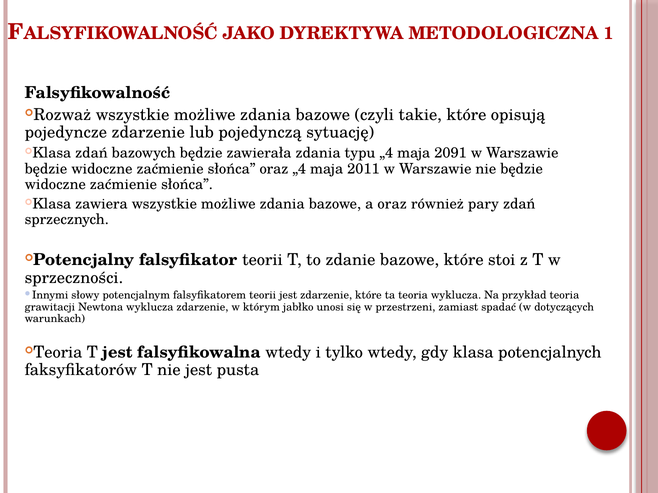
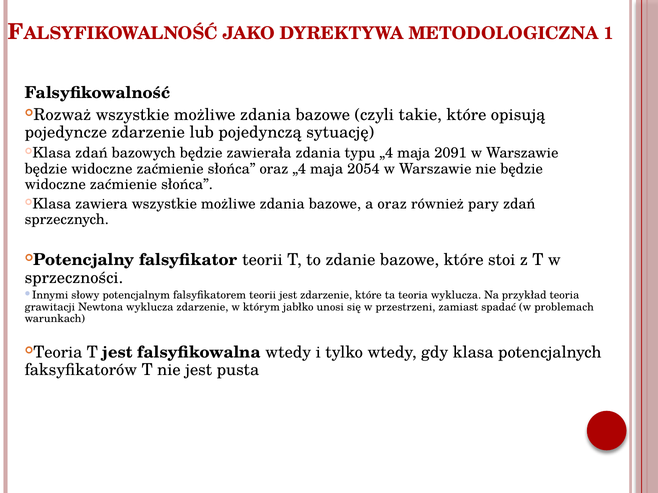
2011: 2011 -> 2054 (363, 169)
dotyczących: dotyczących -> problemach (564, 307)
